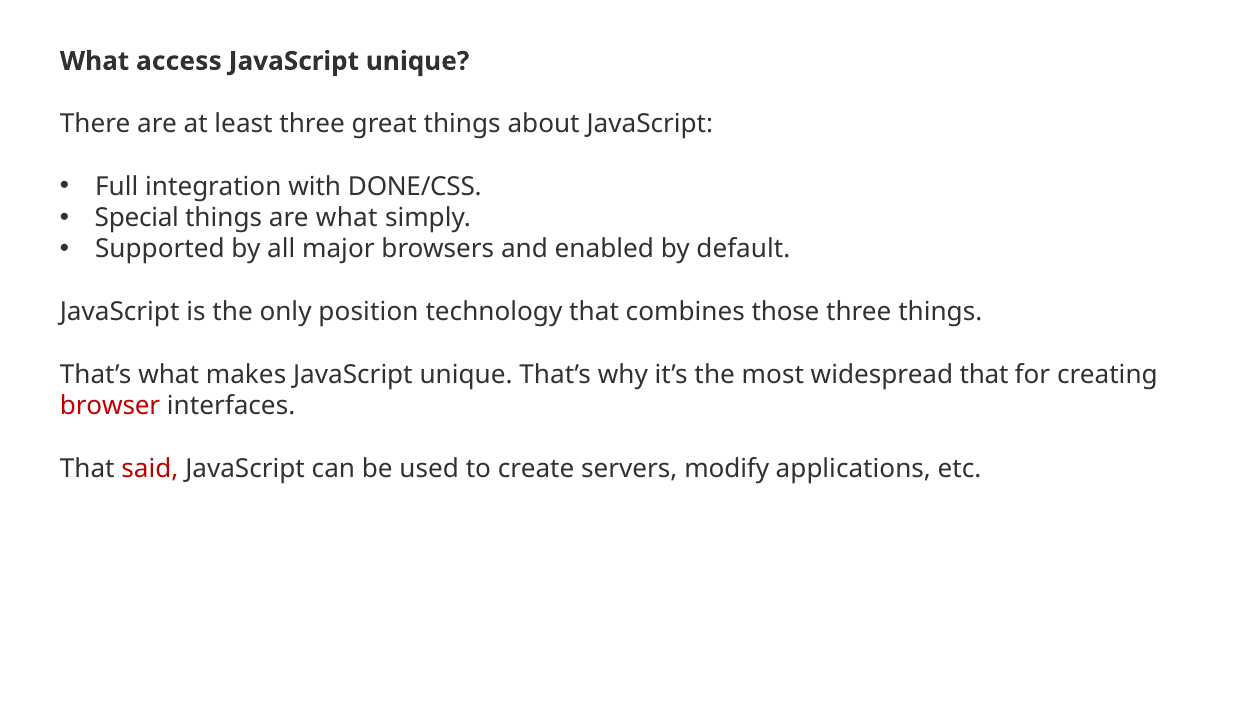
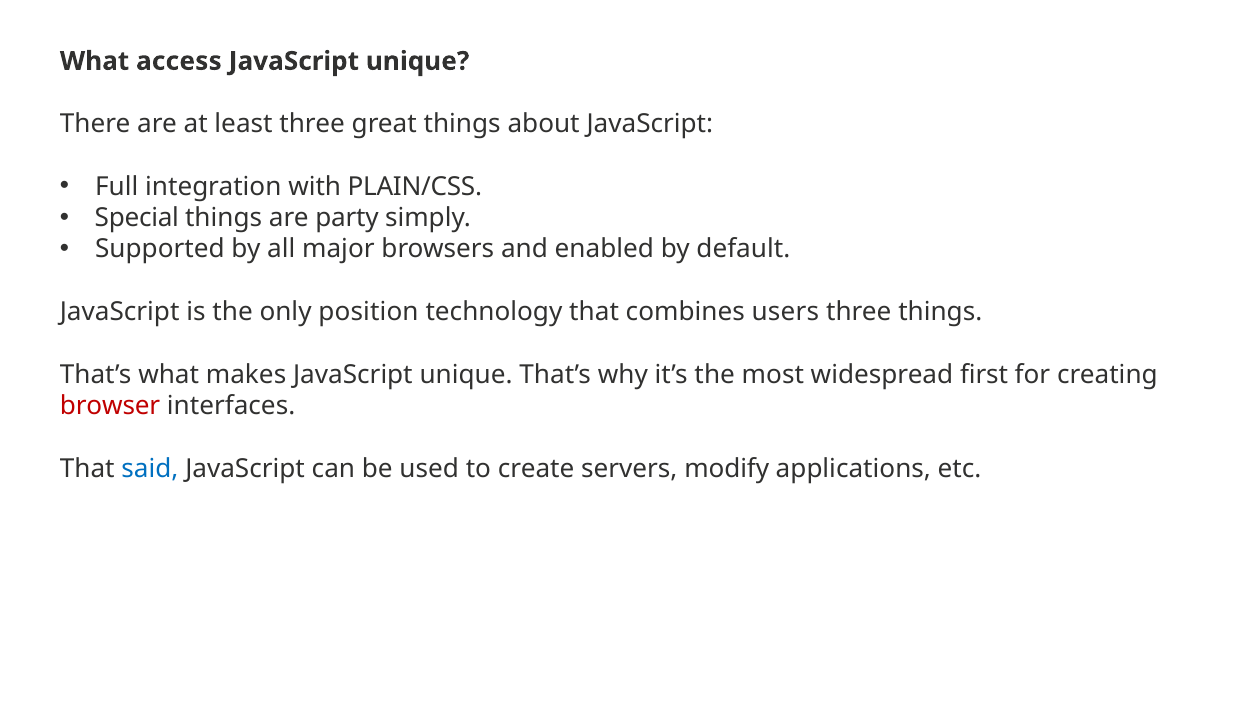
DONE/CSS: DONE/CSS -> PLAIN/CSS (415, 187)
are what: what -> party (347, 218)
those: those -> users (785, 312)
widespread that: that -> first (984, 375)
said colour: red -> blue (150, 469)
